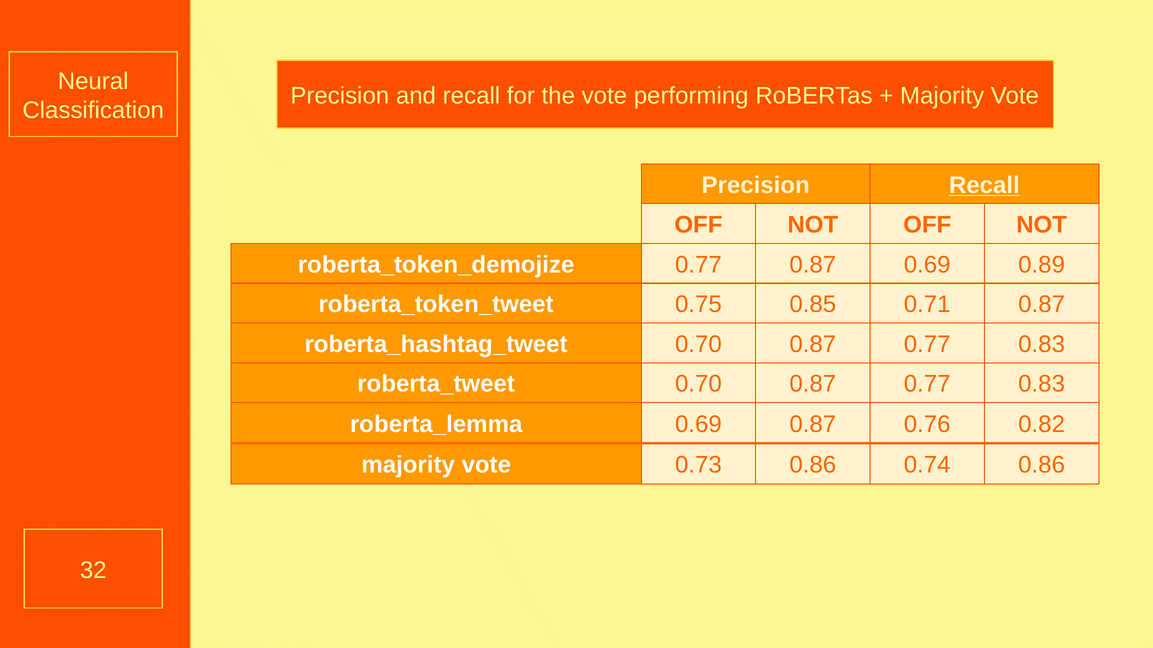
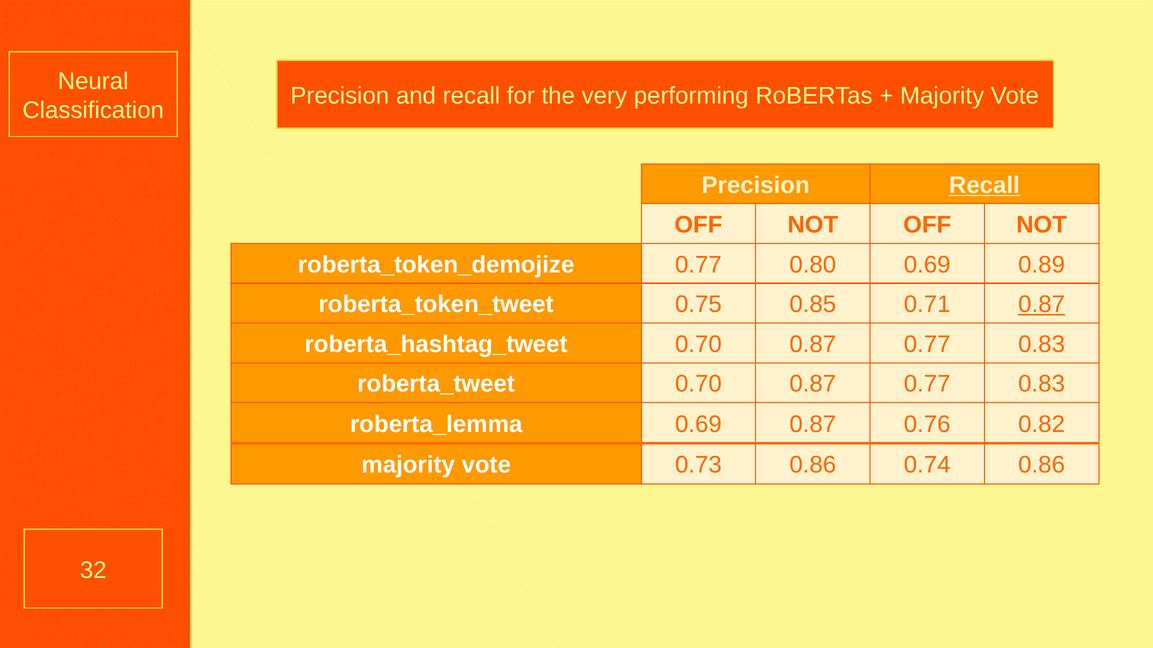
the vote: vote -> very (604, 96)
0.77 0.87: 0.87 -> 0.80 (813, 265)
0.87 underline: none -> present (1042, 305)
